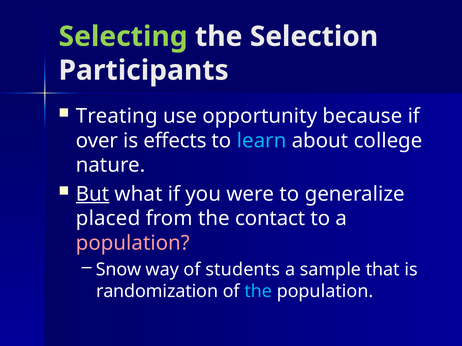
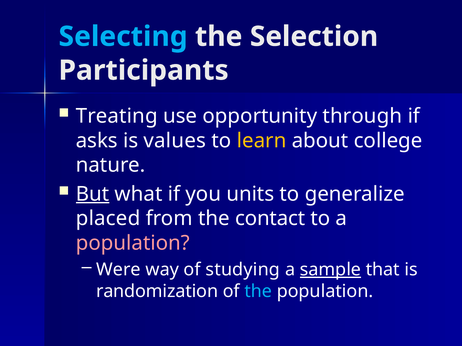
Selecting colour: light green -> light blue (123, 37)
because: because -> through (362, 116)
over: over -> asks (97, 141)
effects: effects -> values (175, 141)
learn colour: light blue -> yellow (262, 141)
were: were -> units (250, 194)
Snow: Snow -> Were (118, 270)
students: students -> studying (243, 270)
sample underline: none -> present (330, 270)
